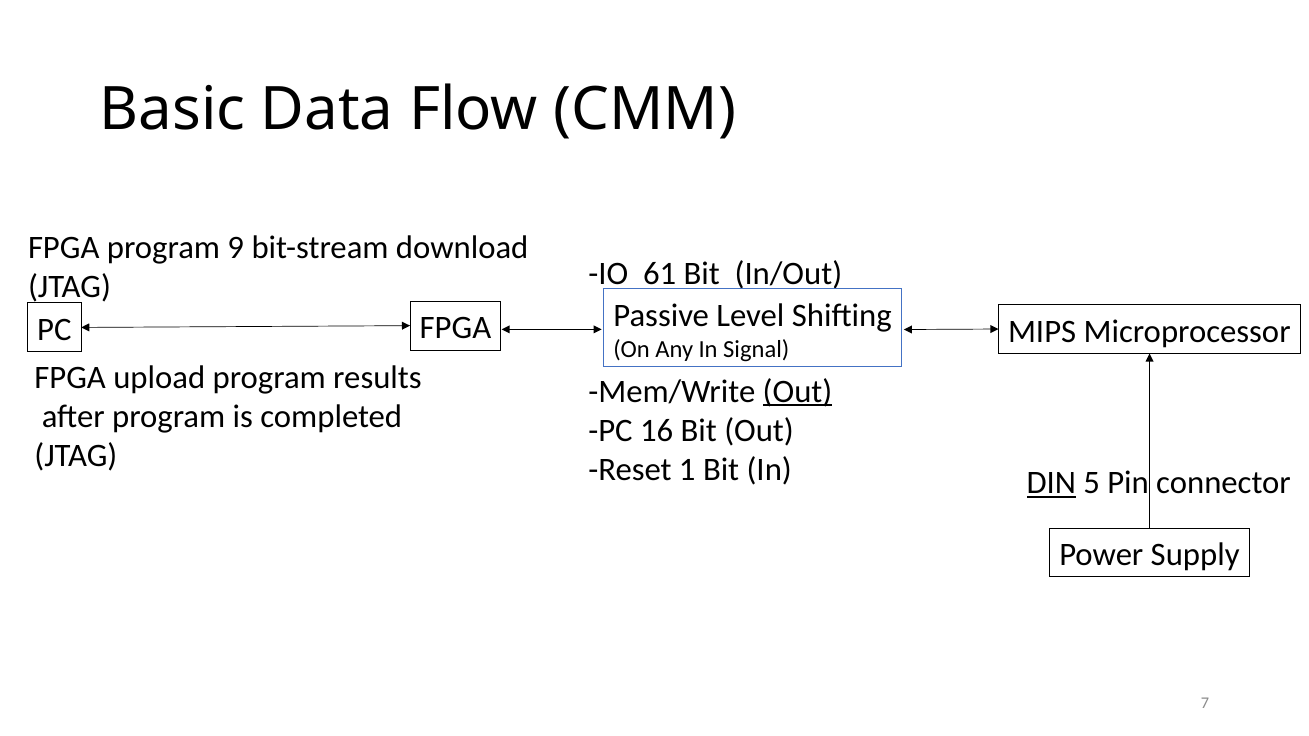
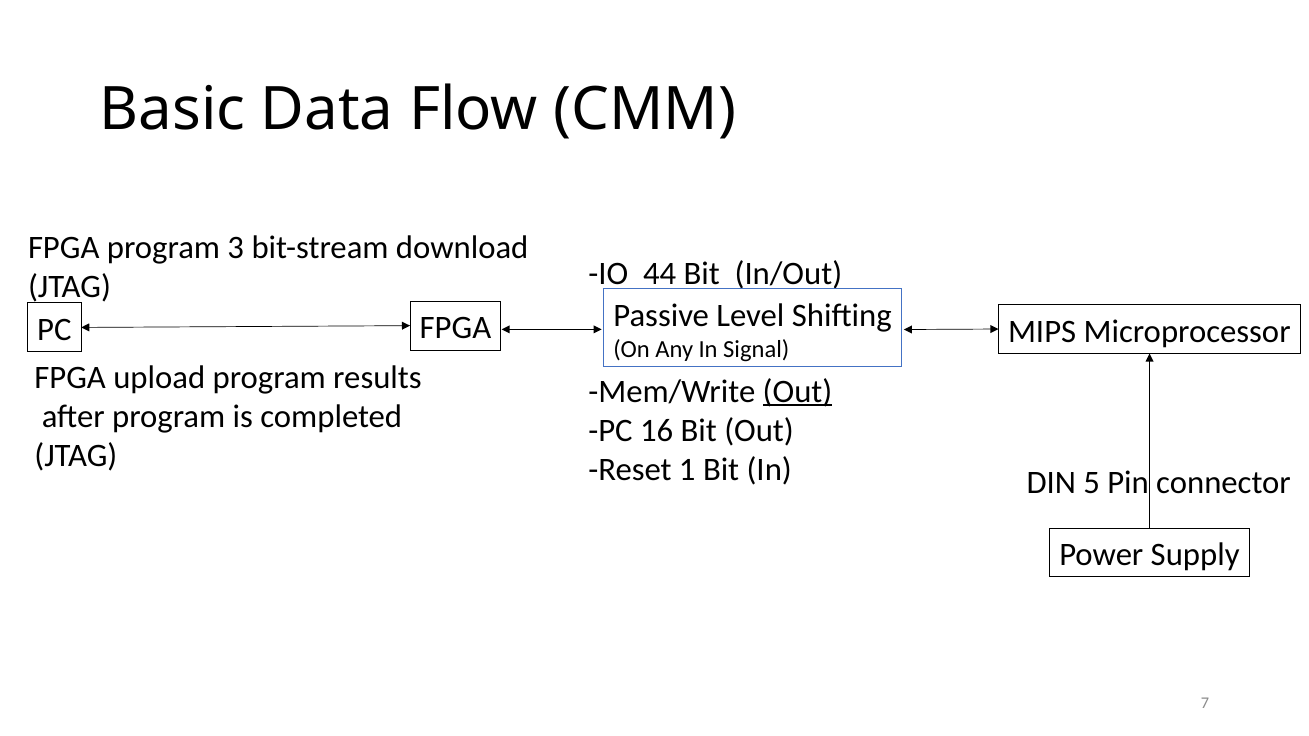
9: 9 -> 3 (236, 247)
61: 61 -> 44 (660, 274)
DIN underline: present -> none (1051, 483)
